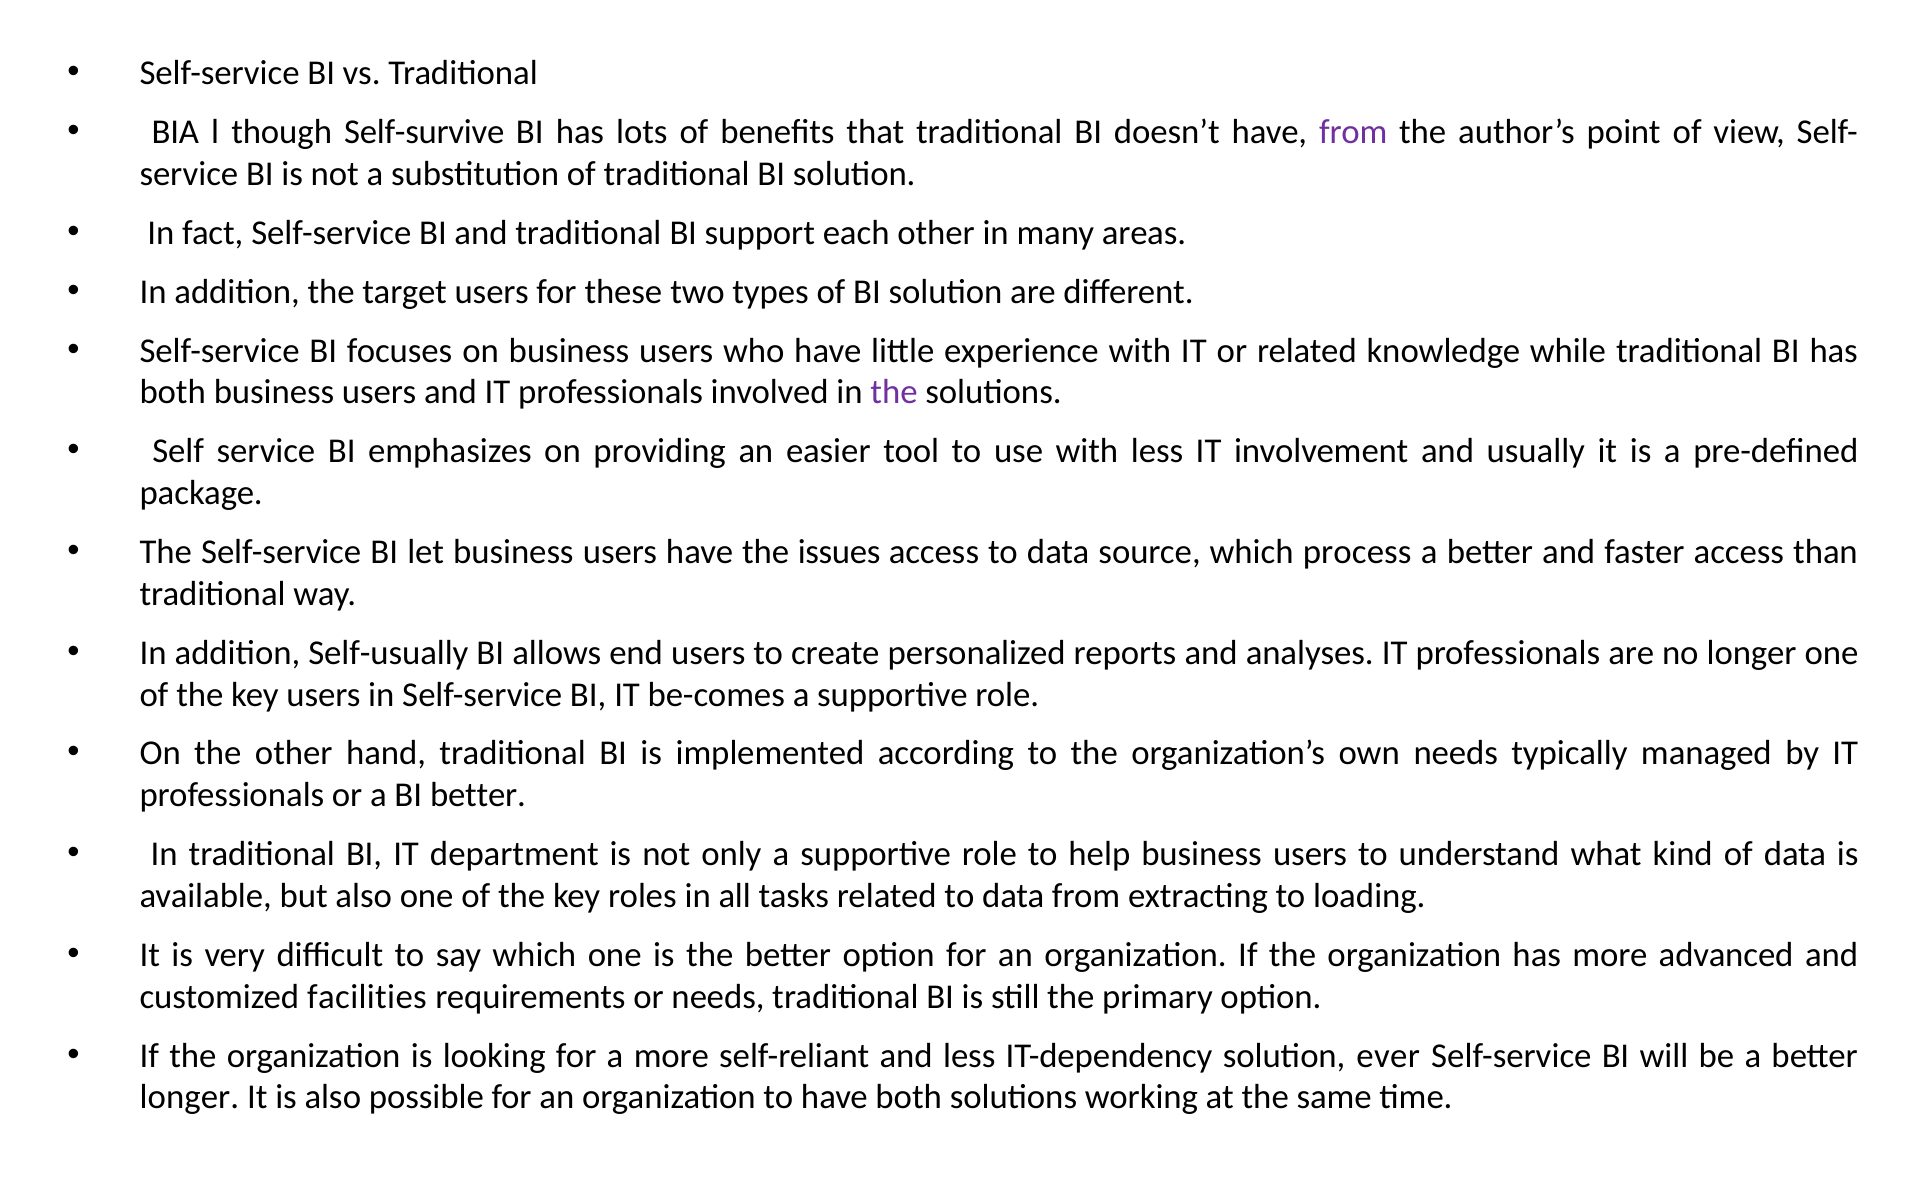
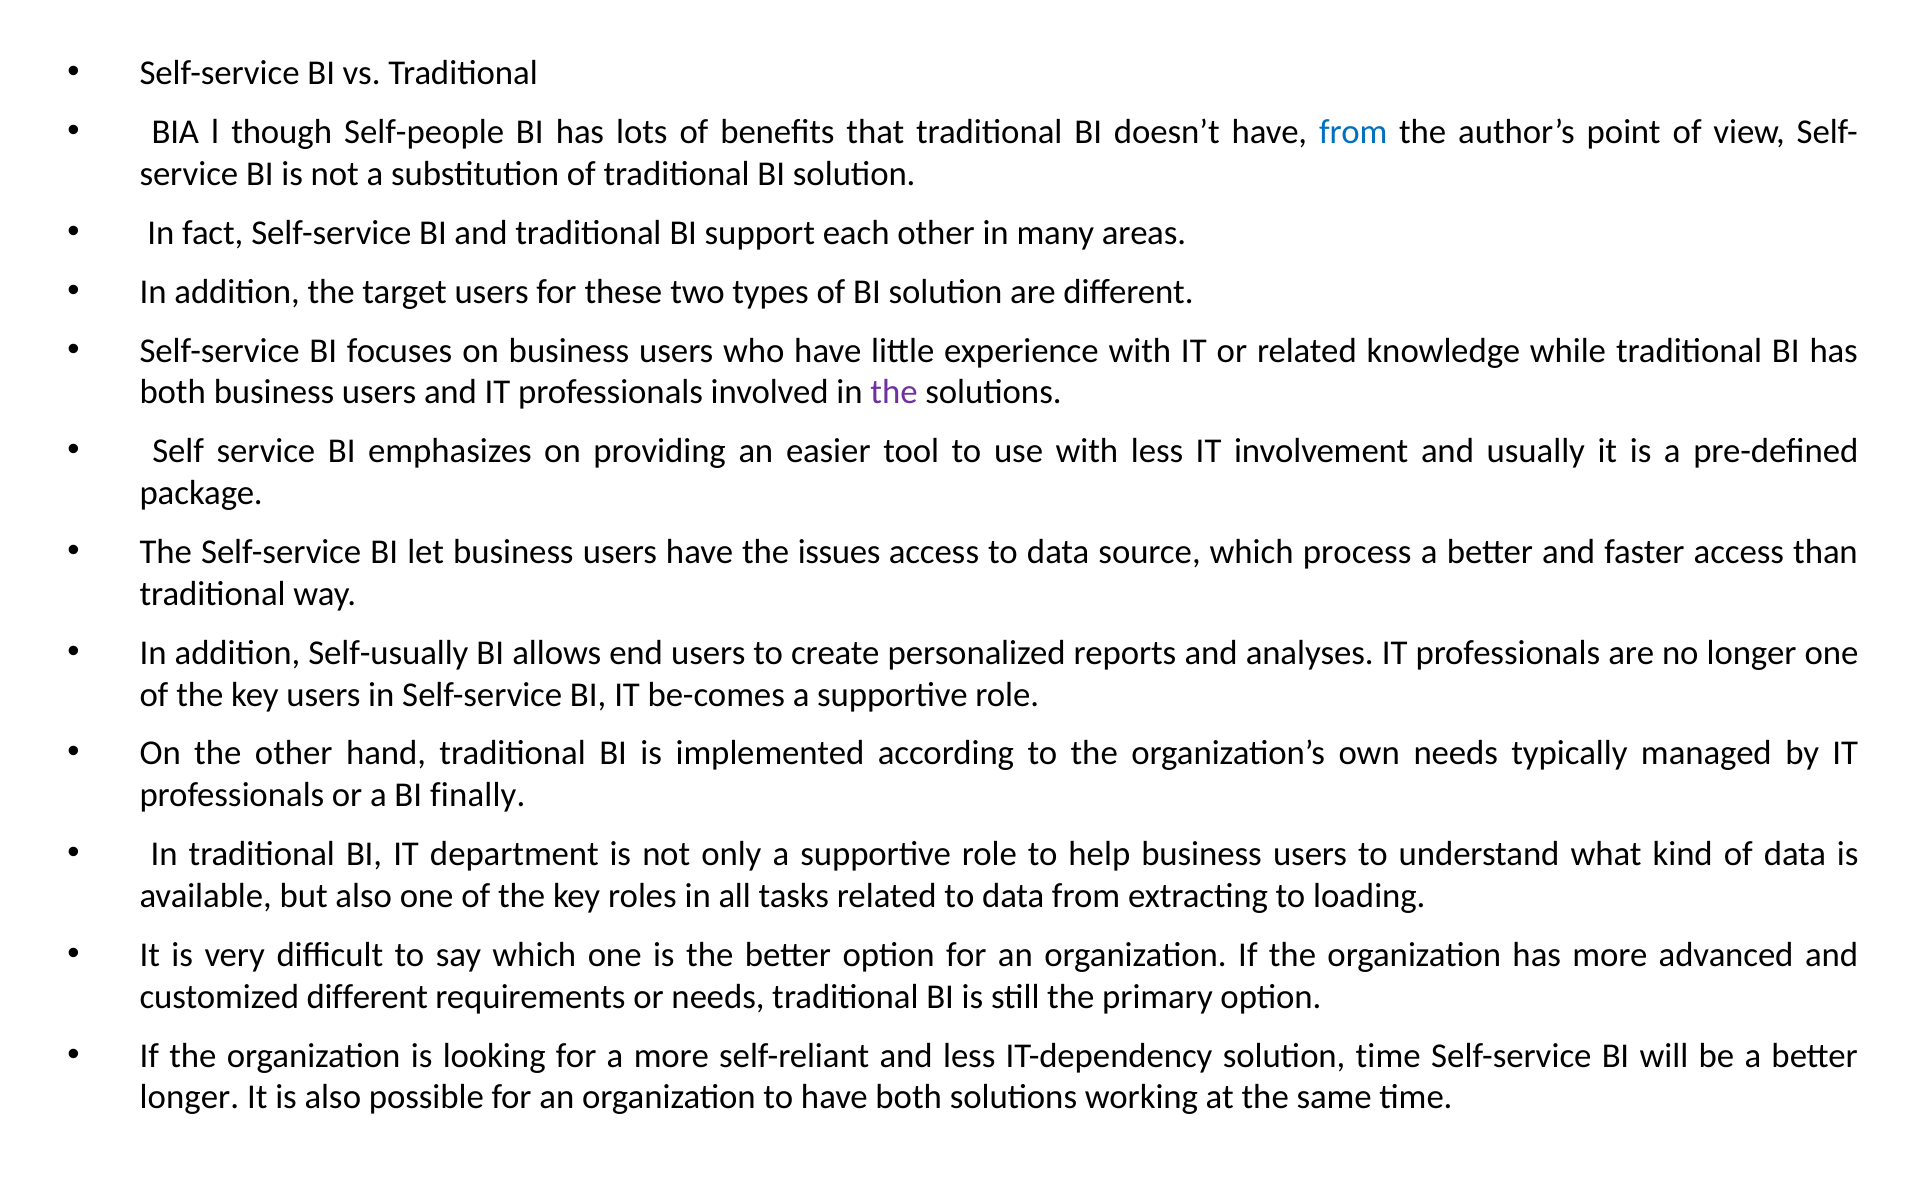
Self-survive: Self-survive -> Self-people (424, 132)
from colour: purple -> blue (1353, 132)
BI better: better -> finally (478, 795)
customized facilities: facilities -> different (367, 996)
solution ever: ever -> time (1388, 1055)
